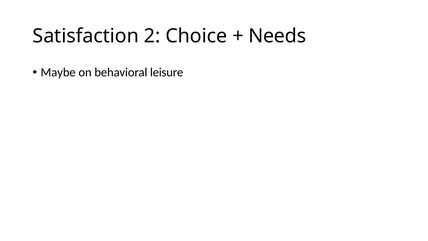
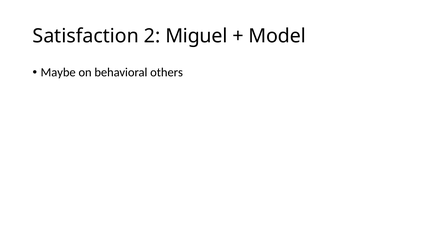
Choice: Choice -> Miguel (196, 36)
Needs: Needs -> Model (277, 36)
leisure: leisure -> others (167, 72)
